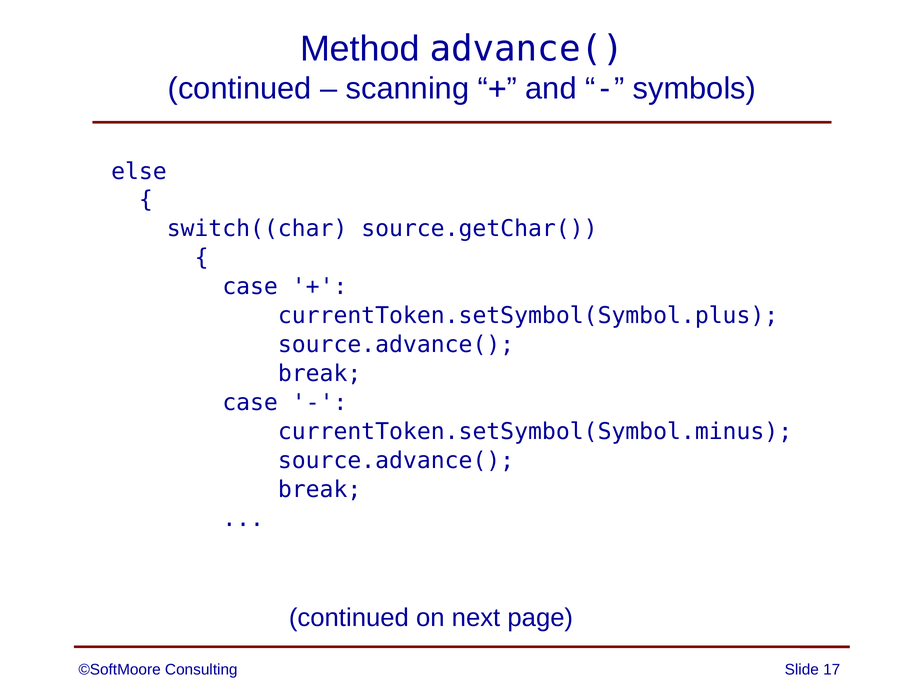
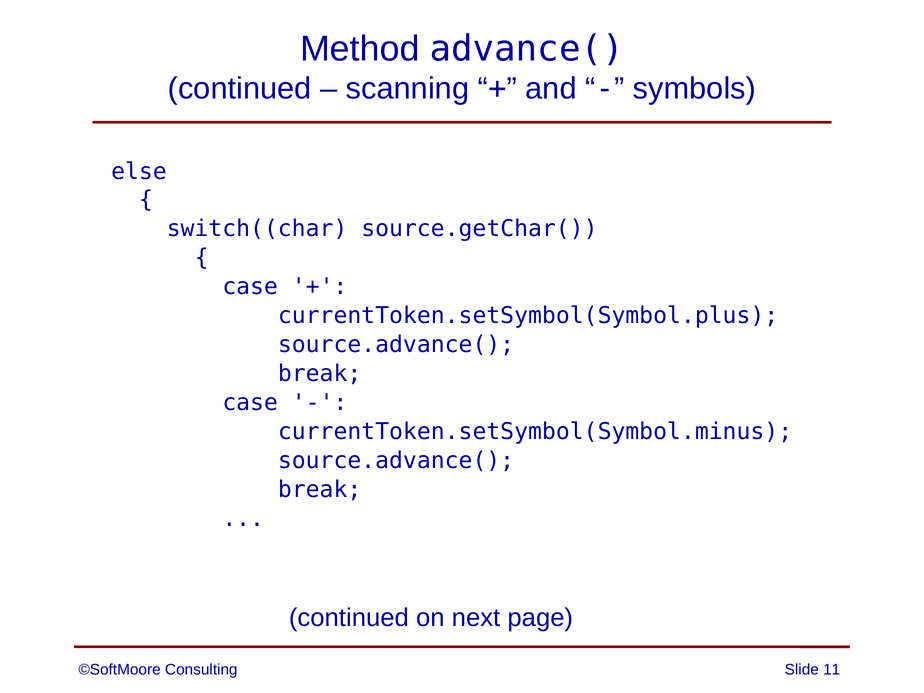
17: 17 -> 11 (832, 669)
